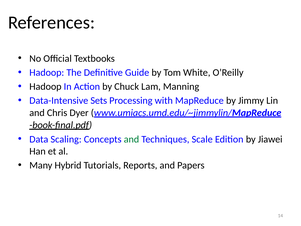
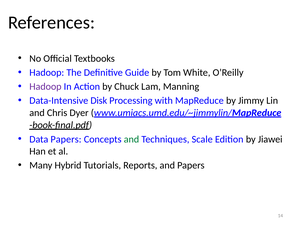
Hadoop colour: black -> purple (45, 86)
Sets: Sets -> Disk (99, 101)
Data Scaling: Scaling -> Papers (66, 139)
